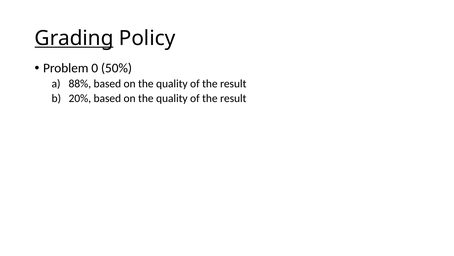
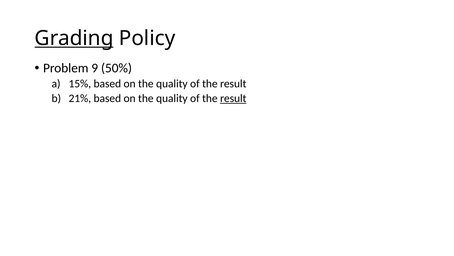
0: 0 -> 9 (95, 68)
88%: 88% -> 15% (80, 84)
20%: 20% -> 21% (80, 98)
result underline: none -> present (233, 98)
